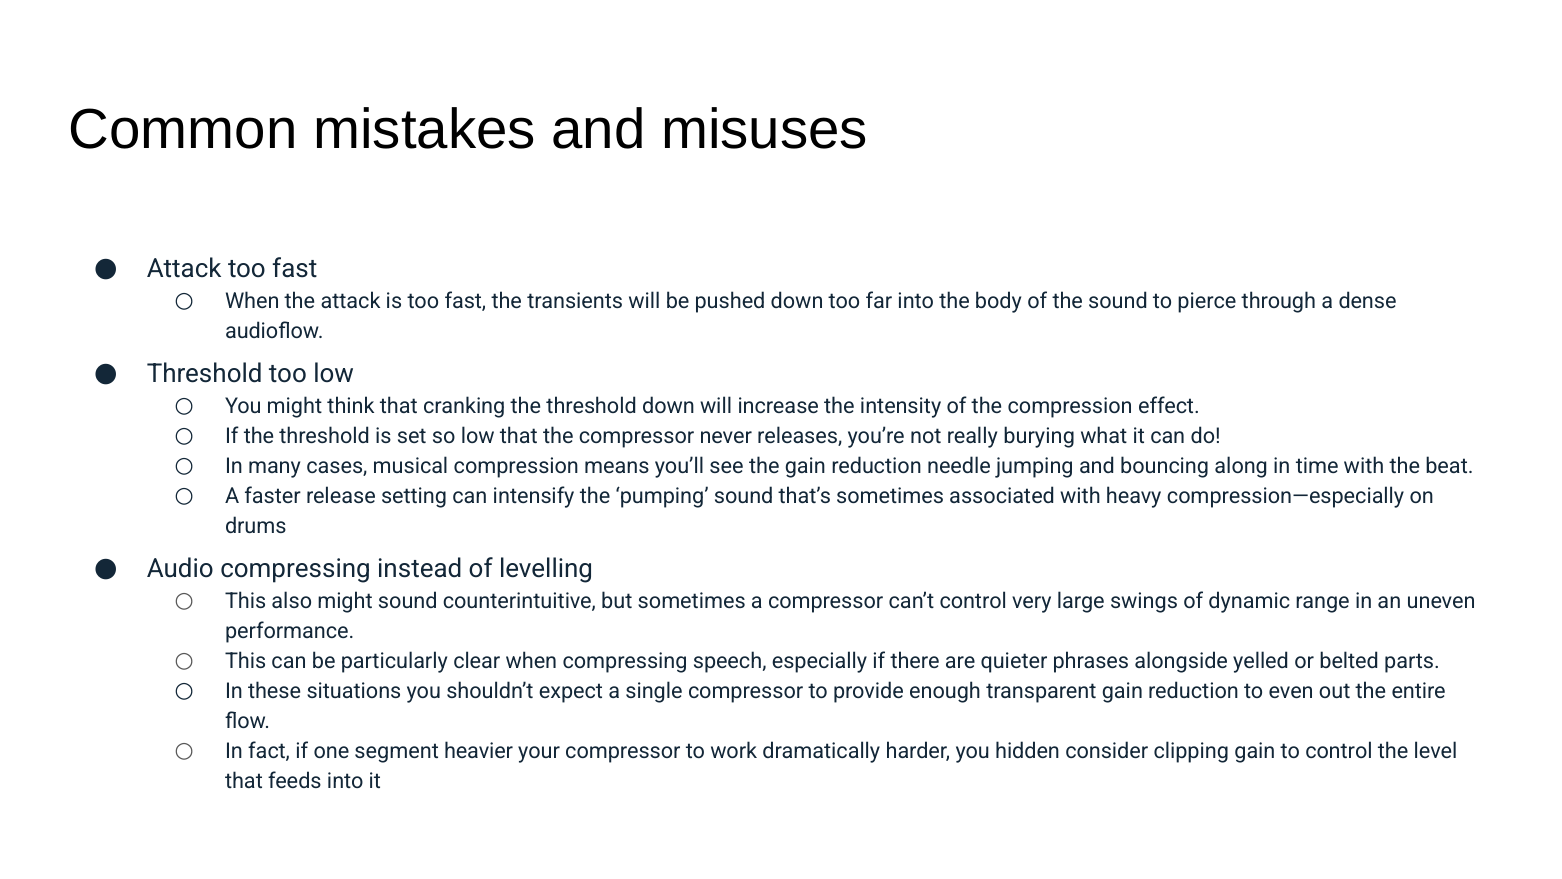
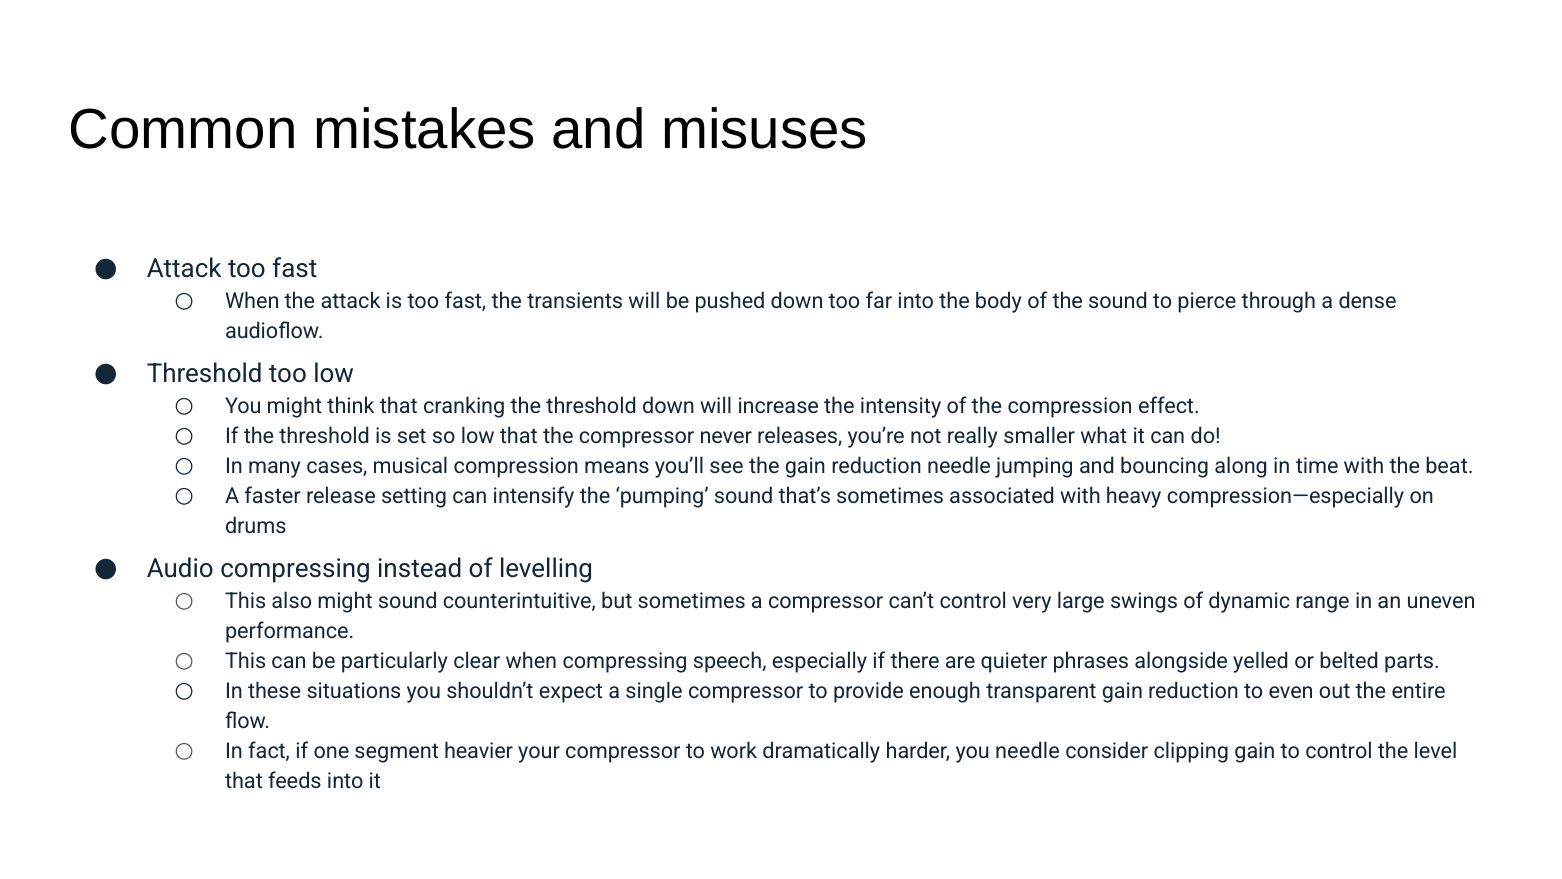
burying: burying -> smaller (1039, 436)
you hidden: hidden -> needle (1027, 751)
